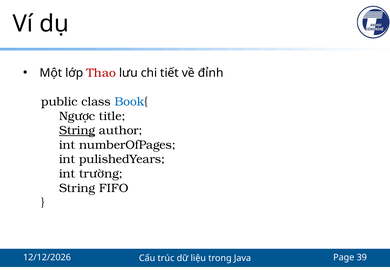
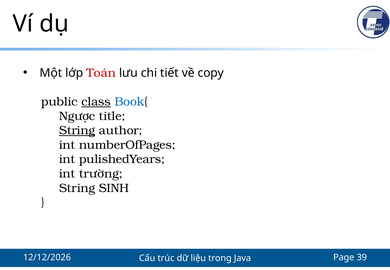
Thao: Thao -> Toán (101, 73)
đỉnh: đỉnh -> copy (211, 73)
class underline: none -> present (96, 102)
FIFO: FIFO -> SINH (114, 188)
